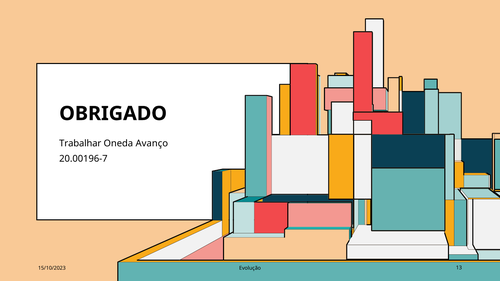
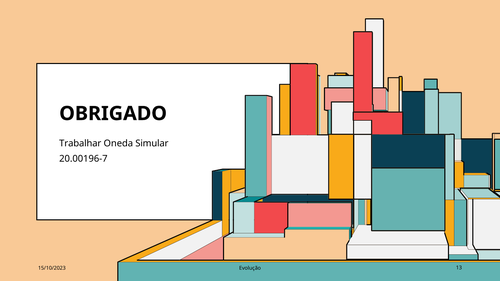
Avanço: Avanço -> Simular (152, 143)
